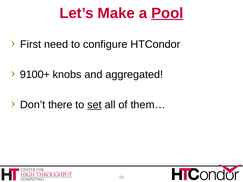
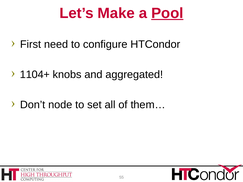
9100+: 9100+ -> 1104+ (35, 75)
there: there -> node (60, 105)
set underline: present -> none (95, 105)
